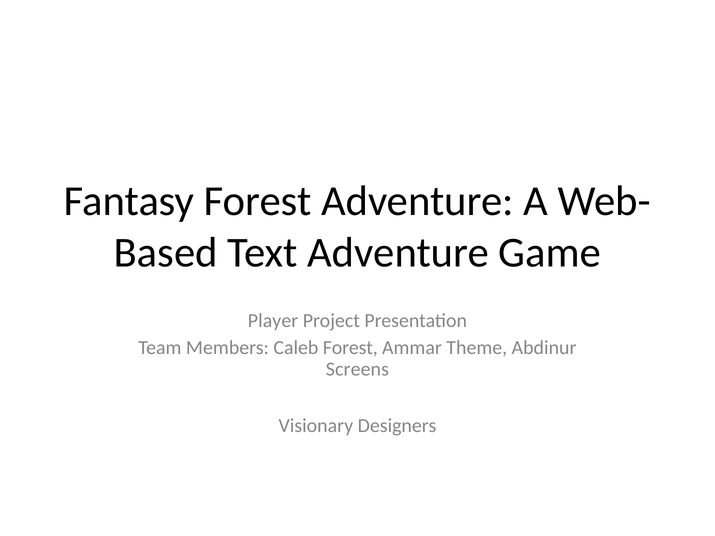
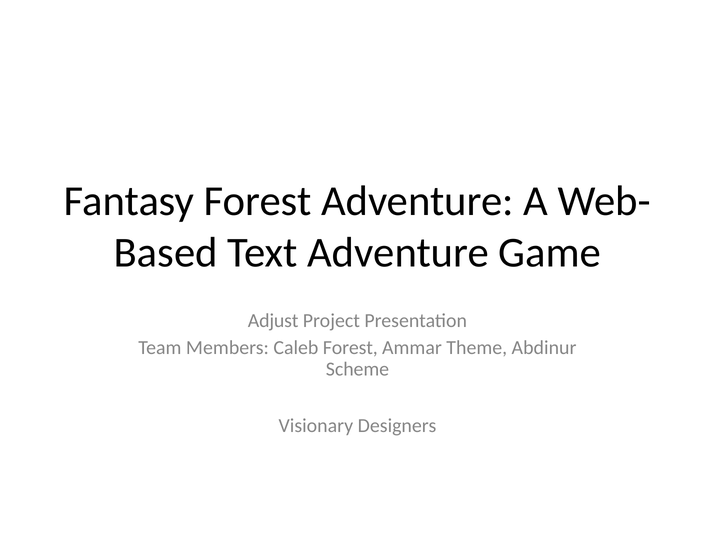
Player: Player -> Adjust (273, 321)
Screens: Screens -> Scheme (357, 369)
